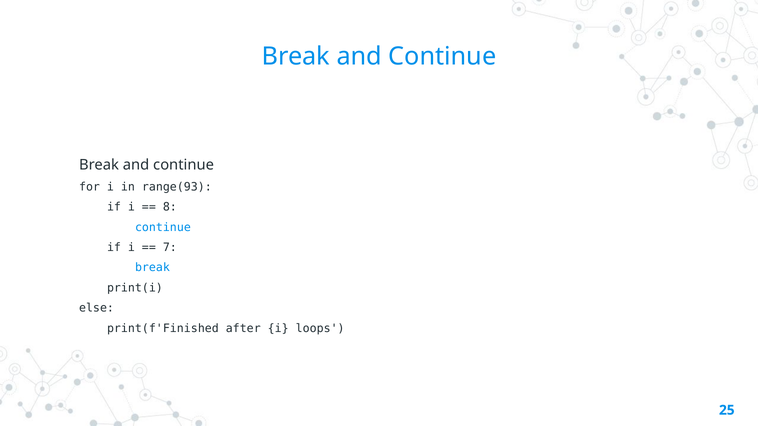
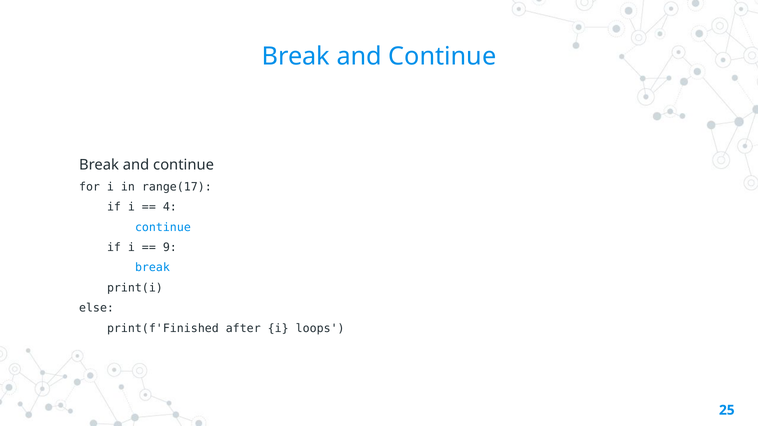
range(93: range(93 -> range(17 (177, 187)
8: 8 -> 4 (170, 207)
7: 7 -> 9 (170, 248)
